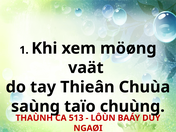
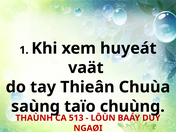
möøng: möøng -> huyeát (128, 48)
